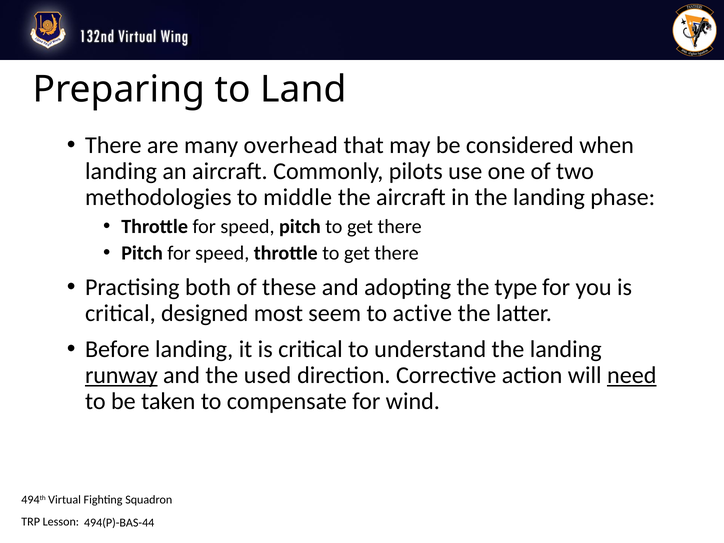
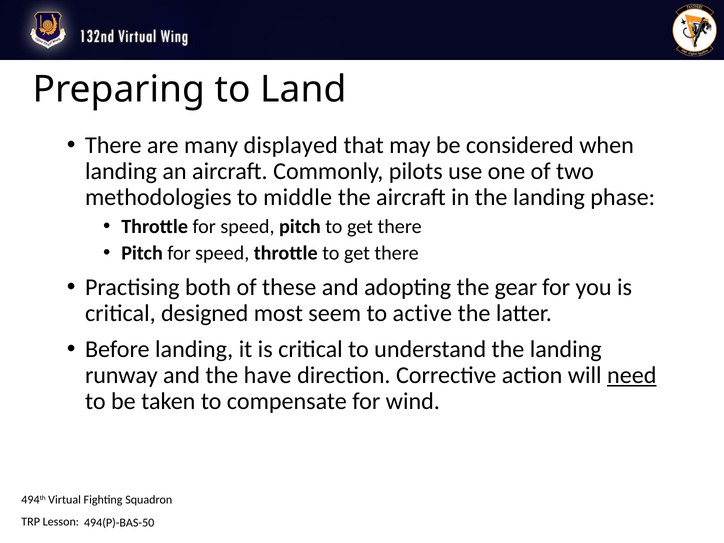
overhead: overhead -> displayed (291, 145)
type: type -> gear (516, 287)
runway underline: present -> none (121, 375)
used: used -> have (268, 375)
494(P)-BAS-44: 494(P)-BAS-44 -> 494(P)-BAS-50 (119, 523)
